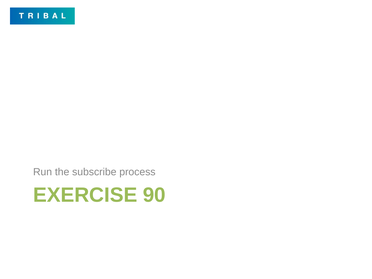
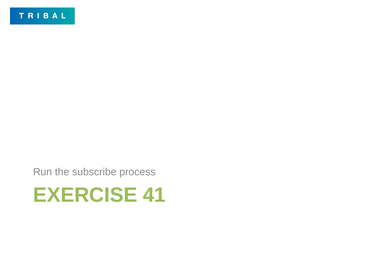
90: 90 -> 41 (154, 195)
